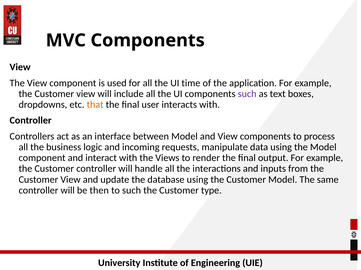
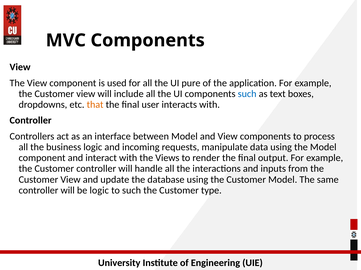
time: time -> pure (191, 83)
such colour: purple -> blue (247, 94)
be then: then -> logic (99, 191)
